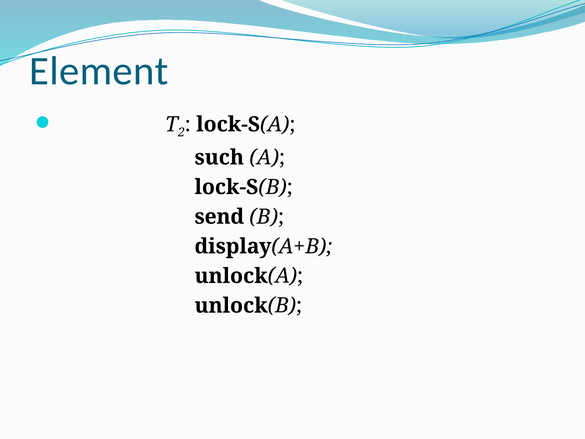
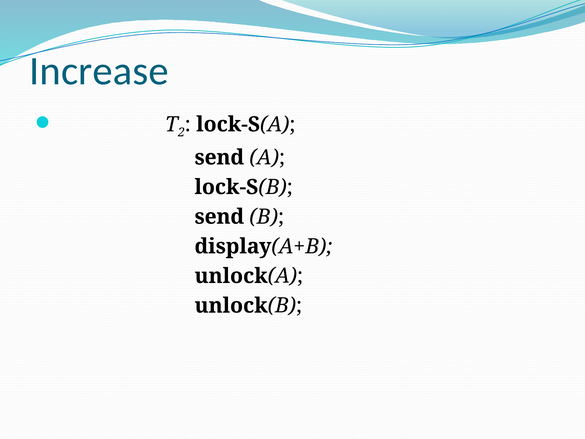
Element: Element -> Increase (99, 71)
such: such -> send (219, 157)
